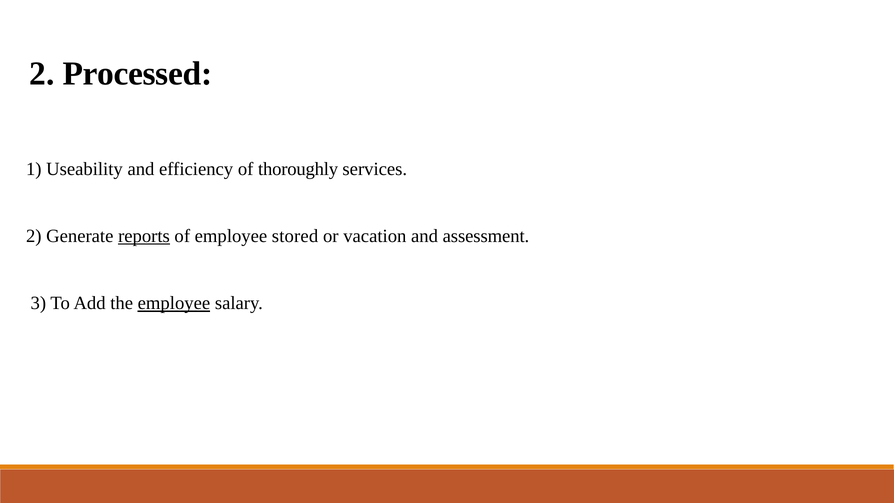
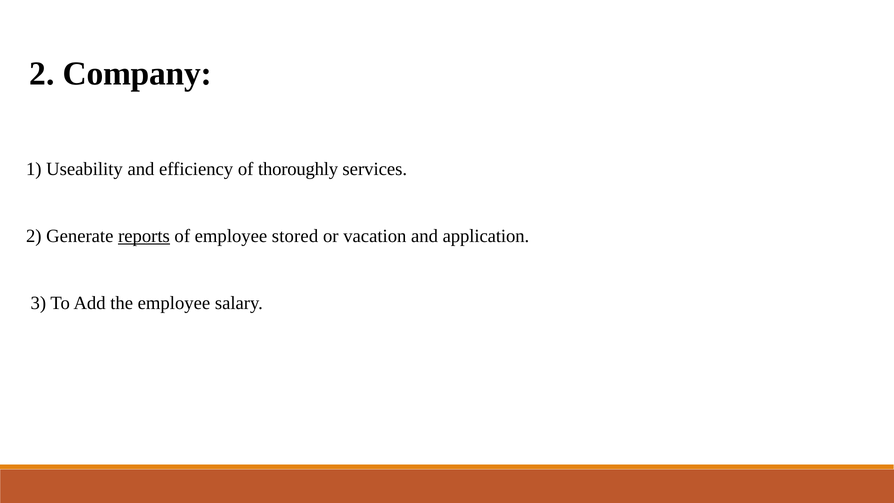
Processed: Processed -> Company (137, 74)
assessment: assessment -> application (486, 236)
employee underline: present -> none (174, 303)
